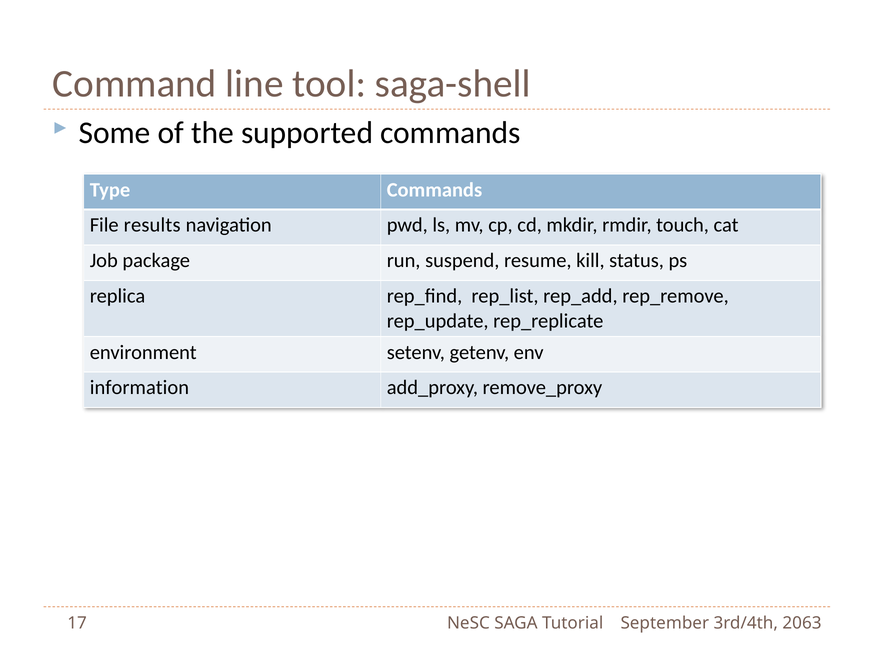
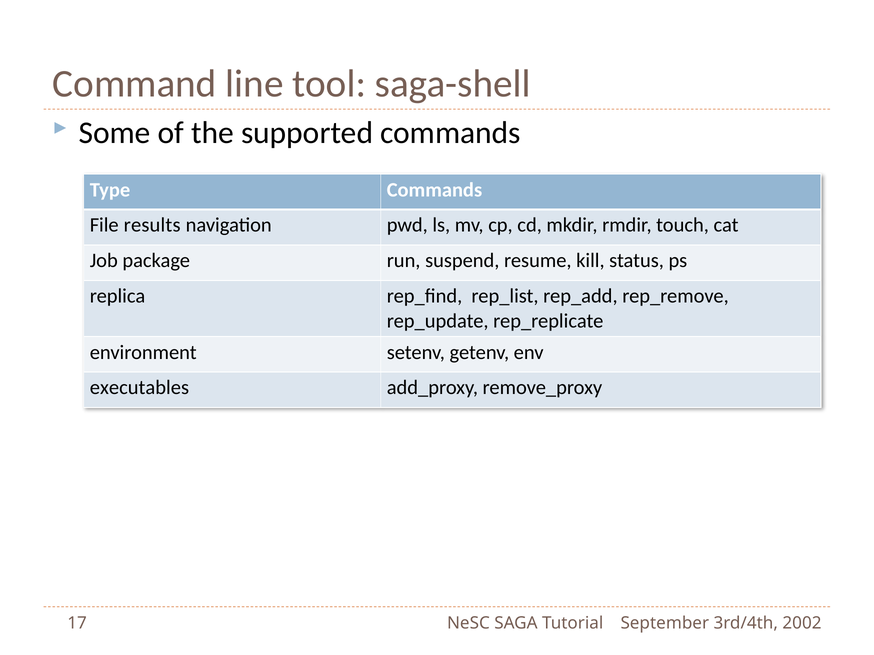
information: information -> executables (139, 388)
2063: 2063 -> 2002 (802, 623)
